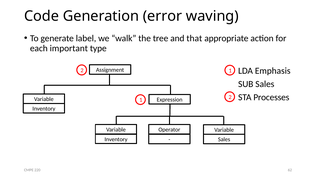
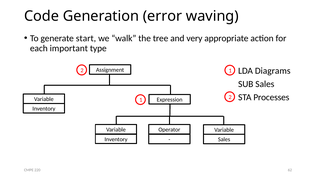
label: label -> start (86, 38)
that: that -> very (194, 38)
Emphasis: Emphasis -> Diagrams (273, 71)
